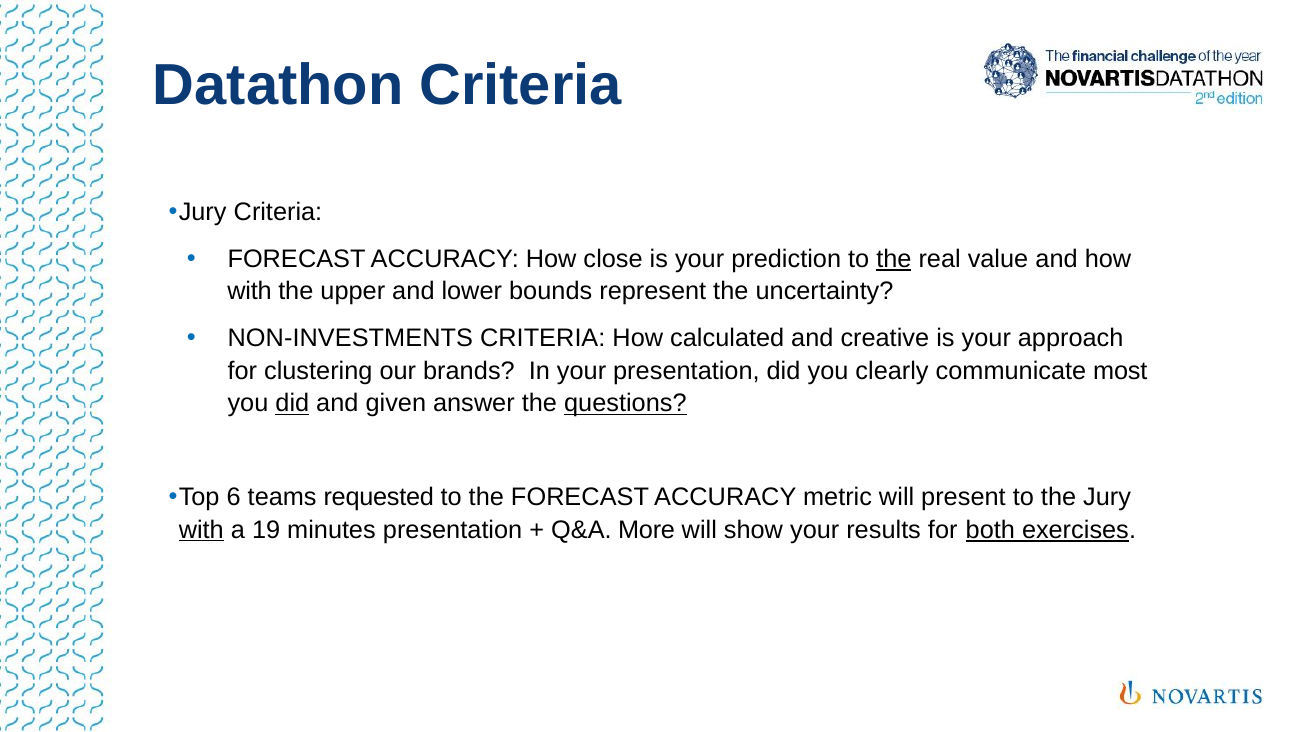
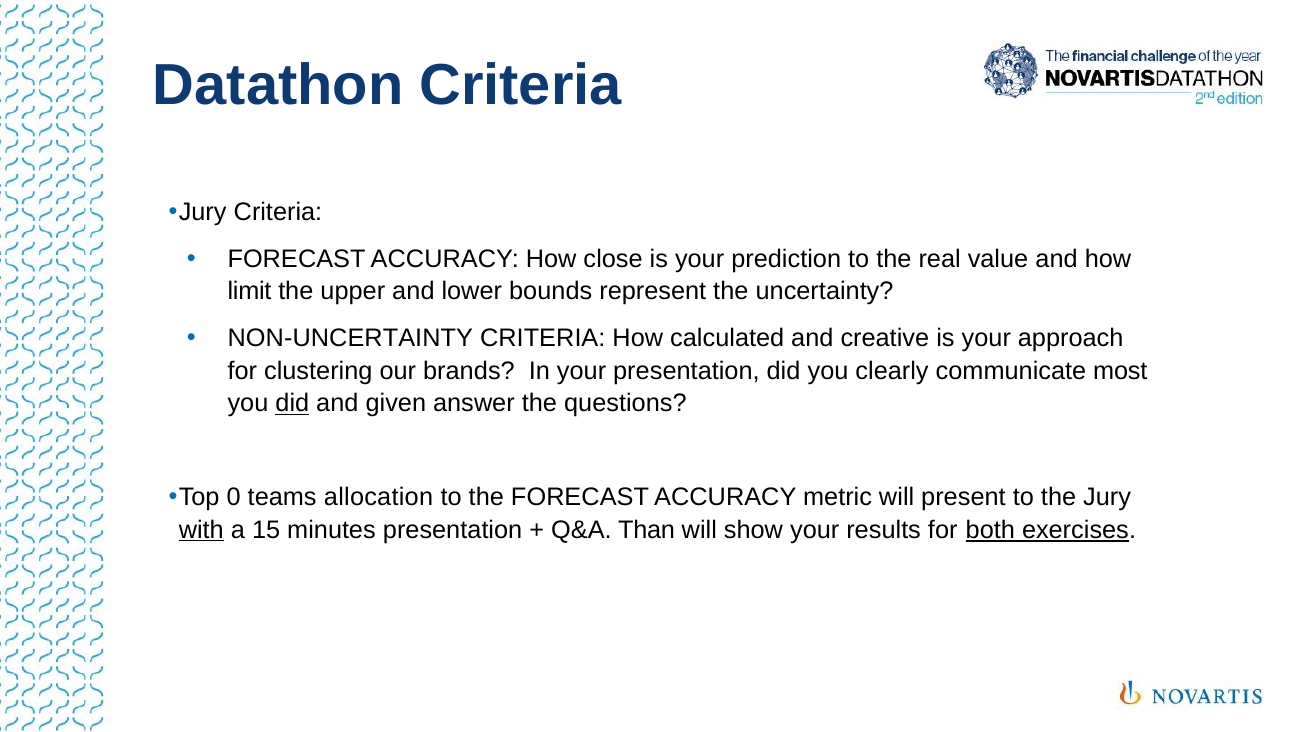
the underline: present -> none (894, 259)
with: with -> limit (250, 291)
NON-INVESTMENTS: NON-INVESTMENTS -> NON-UNCERTAINTY (350, 338)
questions underline: present -> none (625, 403)
6: 6 -> 0 (234, 497)
requested: requested -> allocation (379, 497)
19: 19 -> 15 (266, 530)
More: More -> Than (647, 530)
